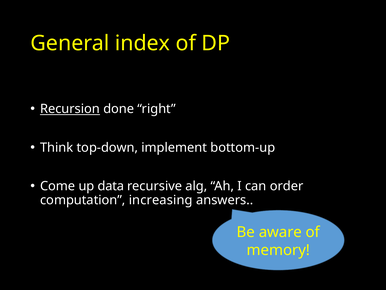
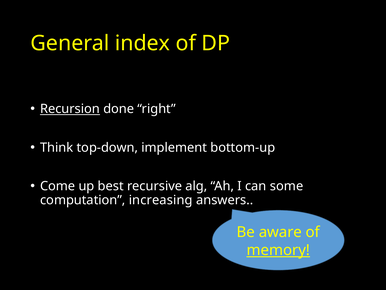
data: data -> best (111, 186)
order: order -> some (287, 186)
memory underline: none -> present (278, 250)
